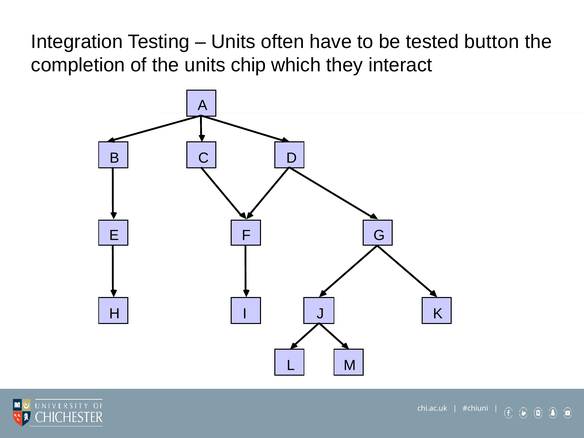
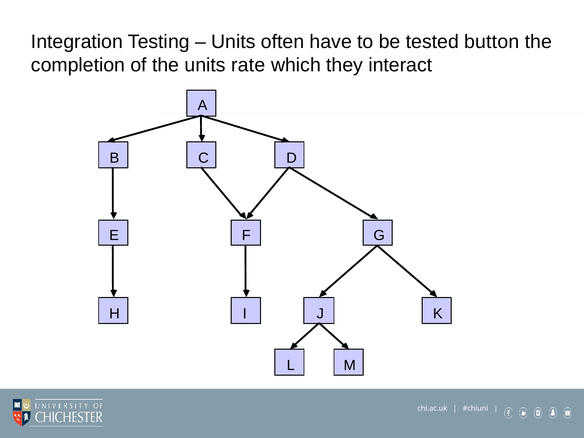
chip: chip -> rate (248, 65)
